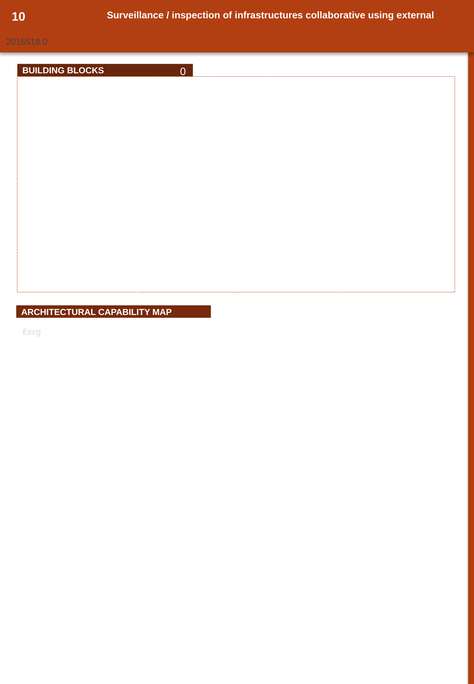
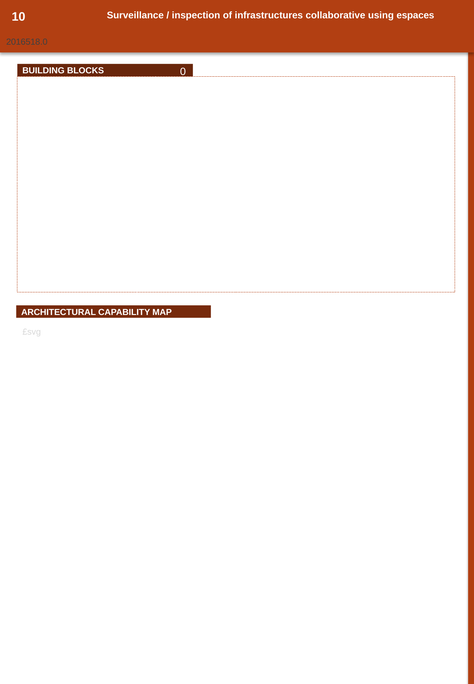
external: external -> espaces (415, 15)
